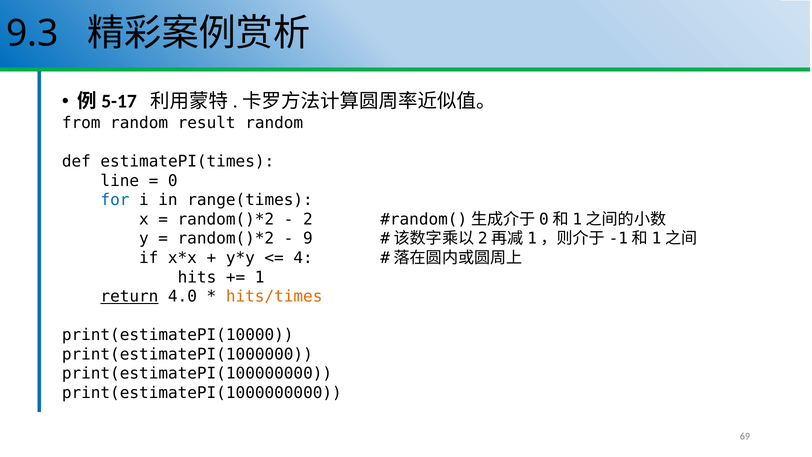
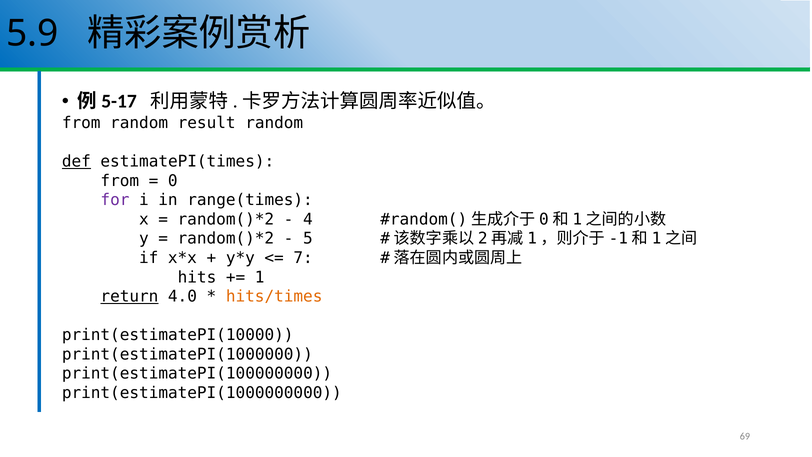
9.3: 9.3 -> 5.9 (32, 33)
def underline: none -> present (76, 161)
line: line -> from (120, 181)
for colour: blue -> purple (115, 200)
2: 2 -> 4 (308, 219)
9: 9 -> 5 (308, 238)
4: 4 -> 7 (303, 258)
